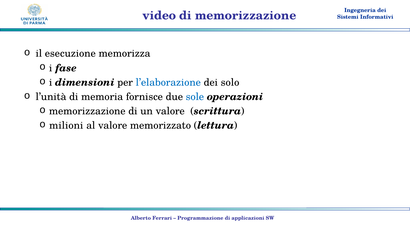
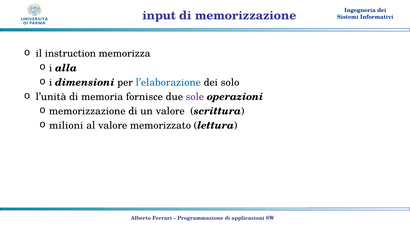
video: video -> input (159, 16)
esecuzione: esecuzione -> instruction (70, 54)
fase: fase -> alla (66, 68)
sole colour: blue -> purple (195, 97)
